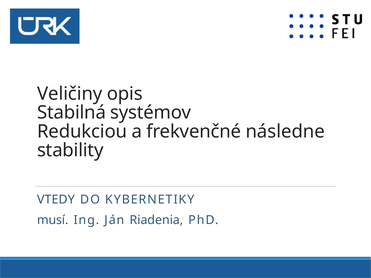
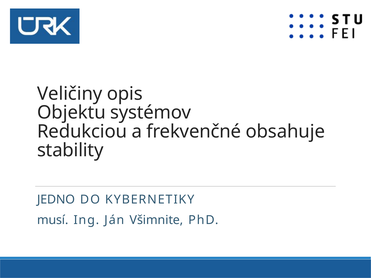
Stabilná: Stabilná -> Objektu (71, 113)
následne: následne -> obsahuje (285, 132)
VTEDY: VTEDY -> JEDNO (56, 200)
Riadenia: Riadenia -> Všimnite (156, 220)
